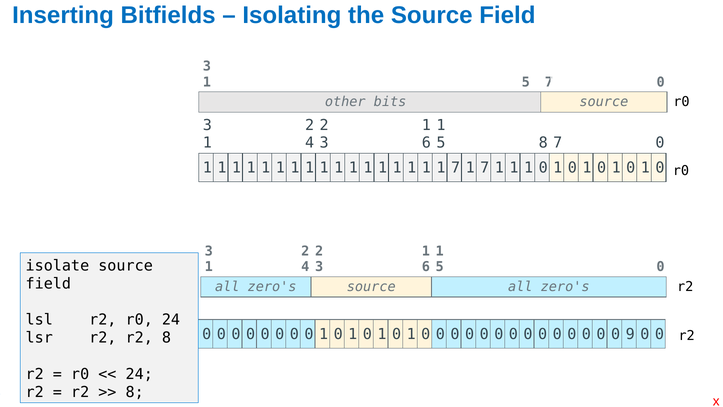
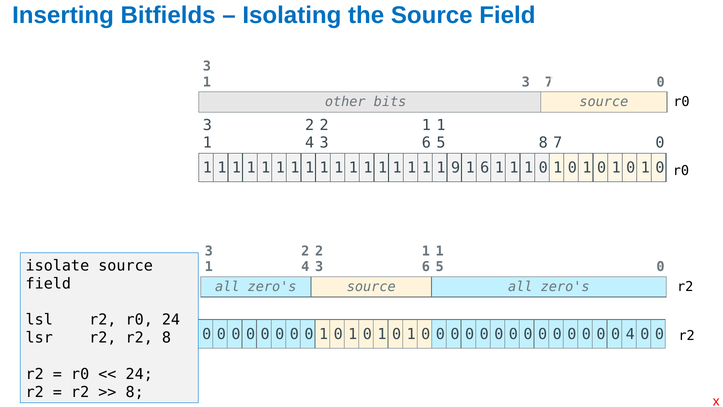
5: 5 -> 3 (526, 82)
1 1 7: 7 -> 9 (456, 168)
7: 7 -> 6 (485, 168)
0 9: 9 -> 4 (630, 334)
